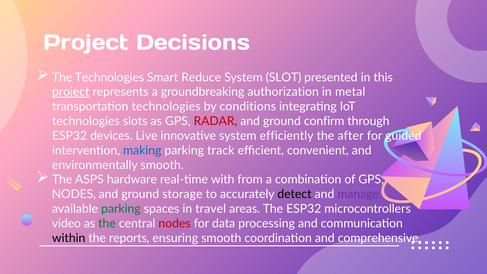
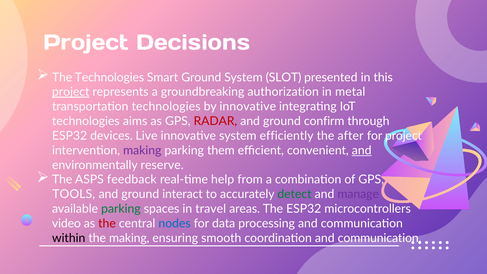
Smart Reduce: Reduce -> Ground (201, 77)
by conditions: conditions -> innovative (248, 107)
slots: slots -> aims (135, 121)
for guided: guided -> project (403, 136)
making colour: blue -> purple (142, 150)
track: track -> them (221, 150)
and underline: none -> present (362, 150)
environmentally smooth: smooth -> reserve (162, 165)
hardware: hardware -> feedback (132, 180)
with: with -> help (223, 180)
NODES: NODES -> TOOLS (74, 194)
storage: storage -> interact (182, 194)
detect colour: black -> green (294, 194)
the colour: green -> red (107, 223)
nodes colour: red -> blue (175, 223)
the reports: reports -> making (129, 238)
coordination and comprehensive: comprehensive -> communication (380, 238)
